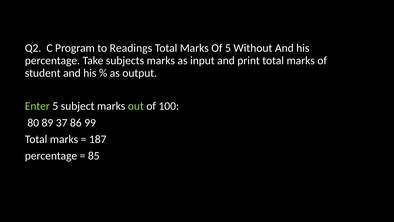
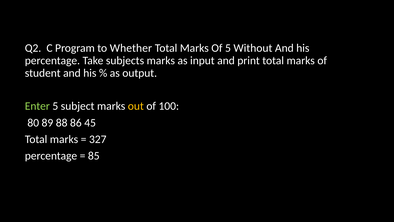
Readings: Readings -> Whether (131, 48)
out colour: light green -> yellow (136, 106)
37: 37 -> 88 (62, 123)
99: 99 -> 45 (90, 123)
187: 187 -> 327 (98, 139)
